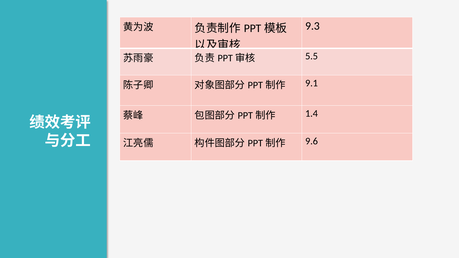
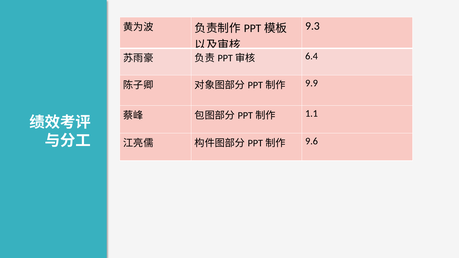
5.5: 5.5 -> 6.4 (312, 56)
9.1: 9.1 -> 9.9 (312, 83)
1.4: 1.4 -> 1.1 (312, 114)
